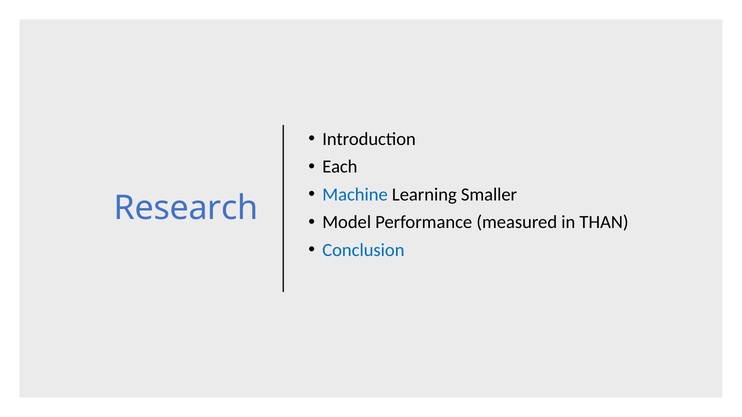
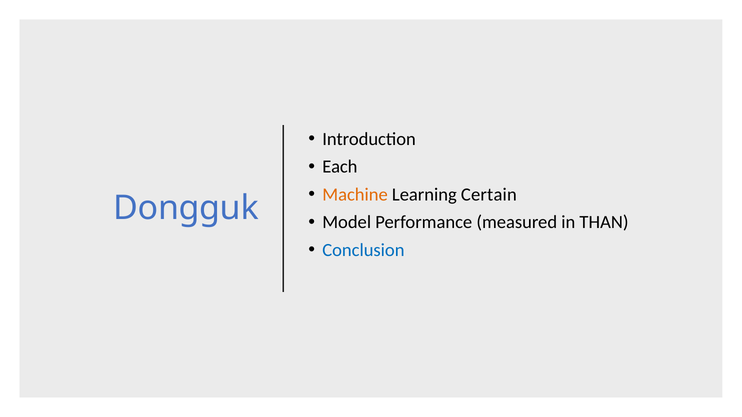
Machine colour: blue -> orange (355, 195)
Smaller: Smaller -> Certain (489, 195)
Research: Research -> Dongguk (186, 208)
